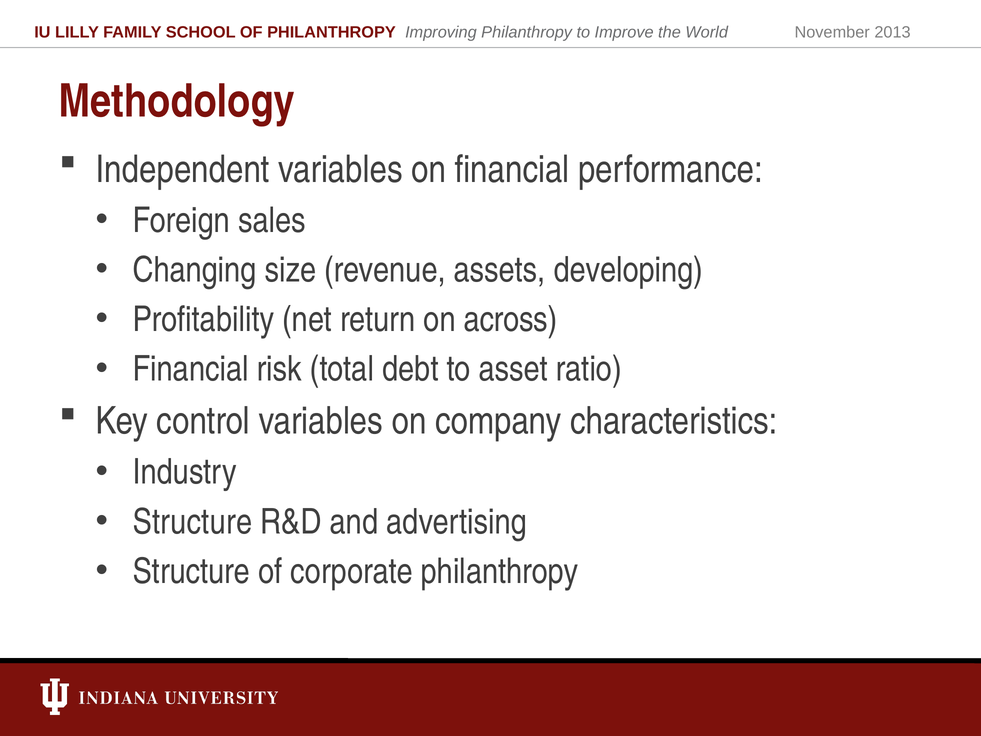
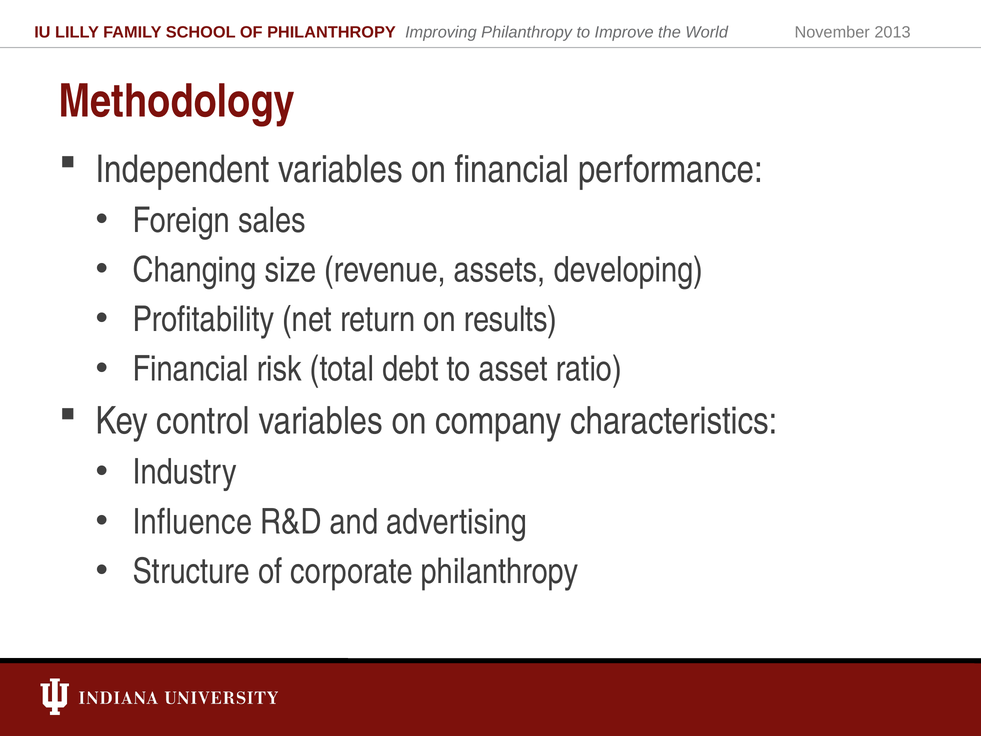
across: across -> results (510, 320)
Structure: Structure -> Influence (192, 522)
